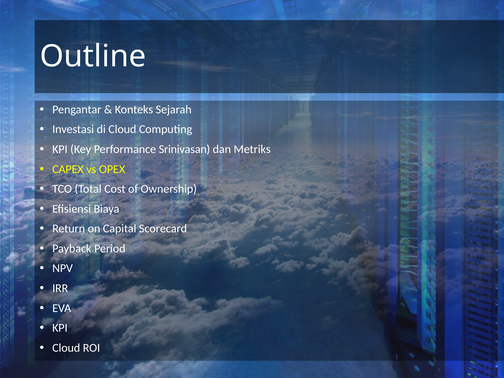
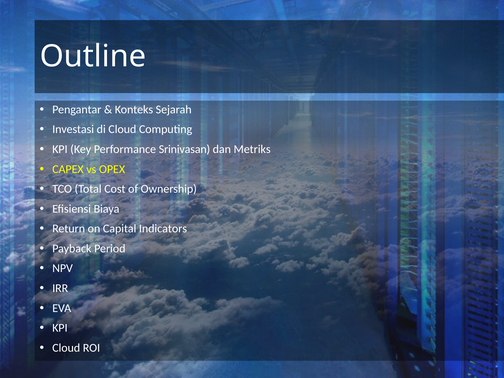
Scorecard: Scorecard -> Indicators (163, 229)
